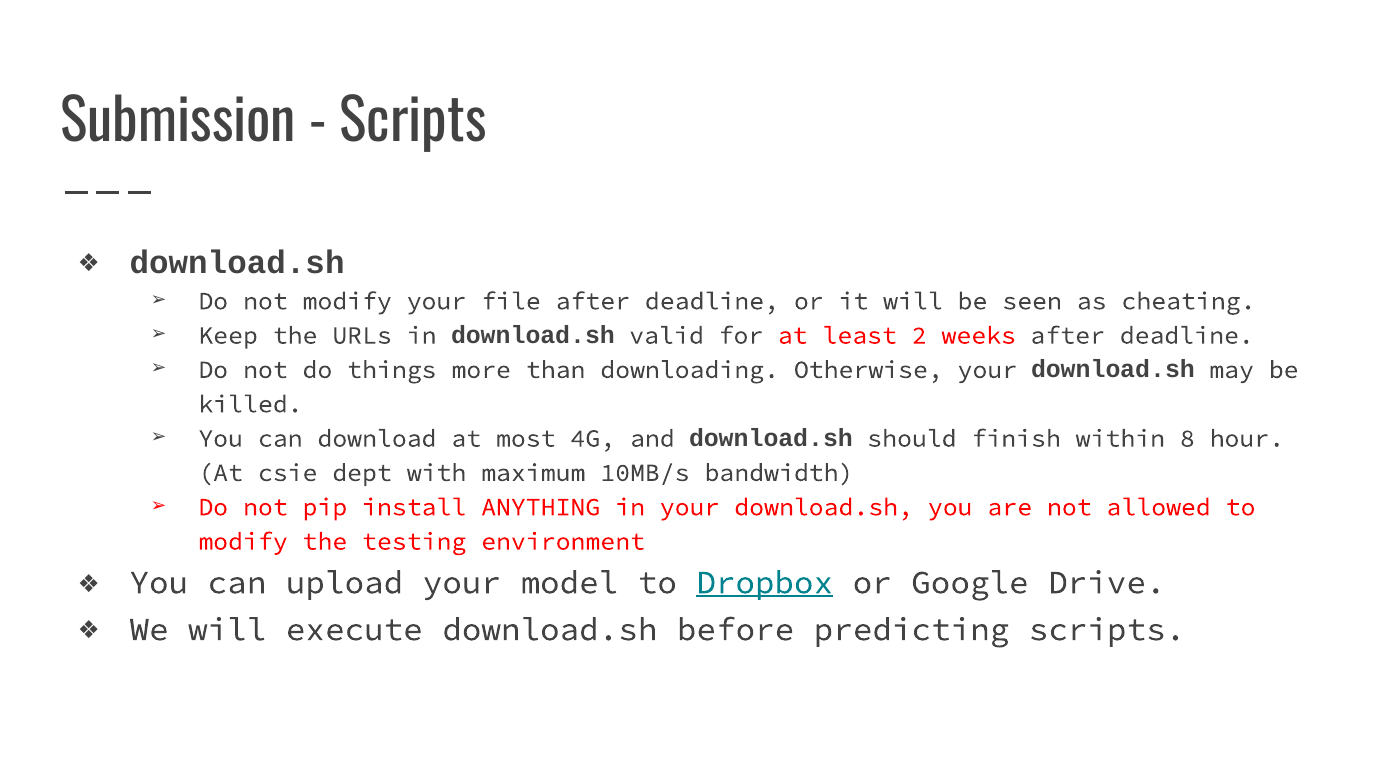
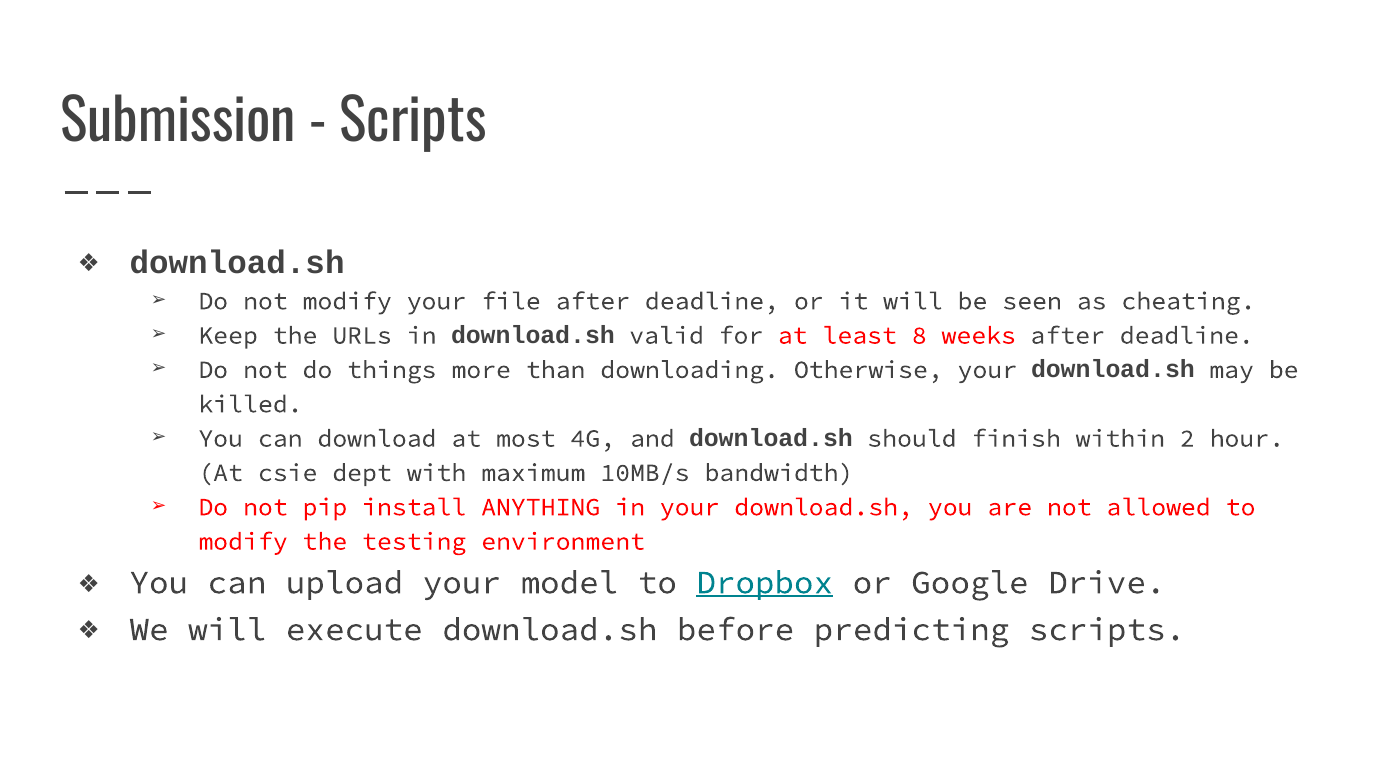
2: 2 -> 8 (919, 335)
8: 8 -> 2 (1187, 438)
